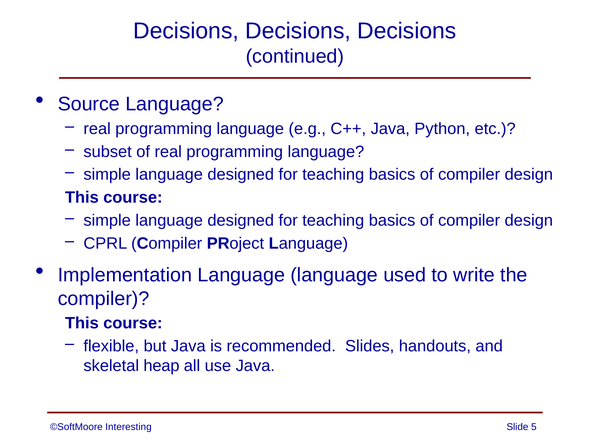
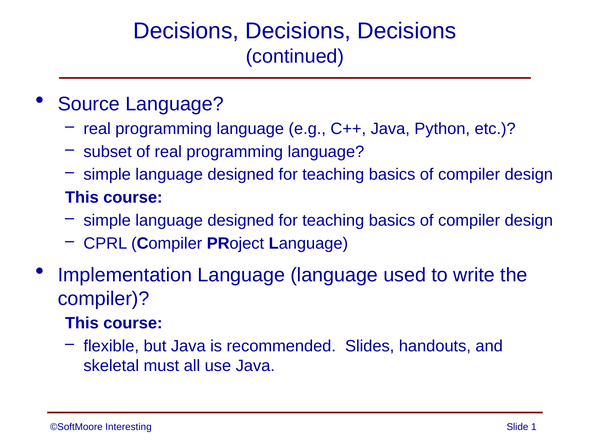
heap: heap -> must (161, 366)
5: 5 -> 1 (534, 427)
